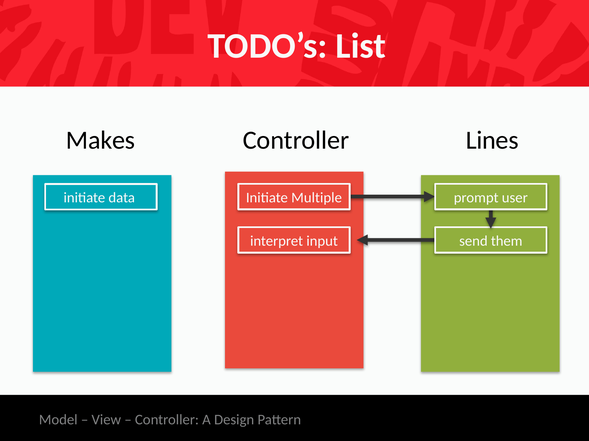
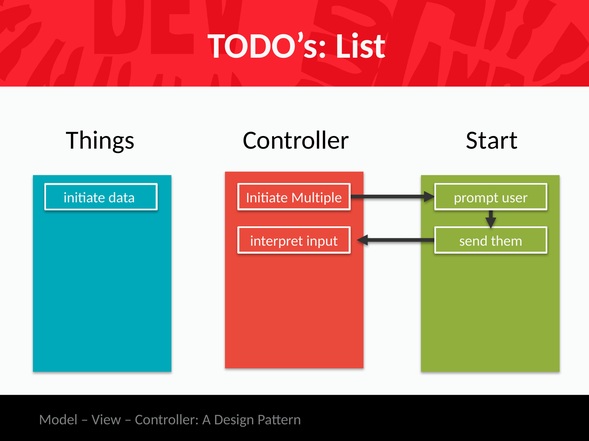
Makes: Makes -> Things (100, 141)
Lines: Lines -> Start (492, 141)
